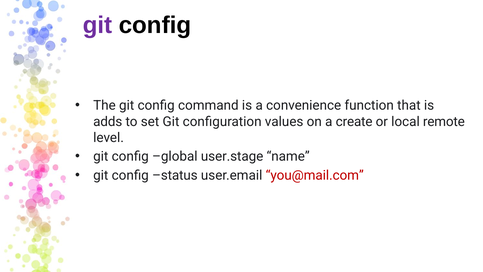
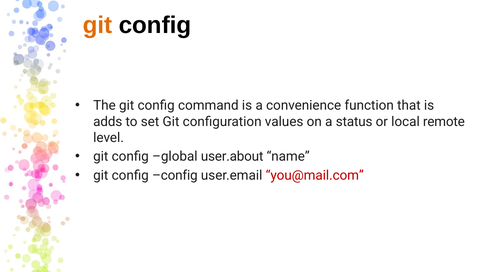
git colour: purple -> orange (97, 25)
create: create -> status (354, 121)
user.stage: user.stage -> user.about (232, 156)
config status: status -> config (175, 175)
